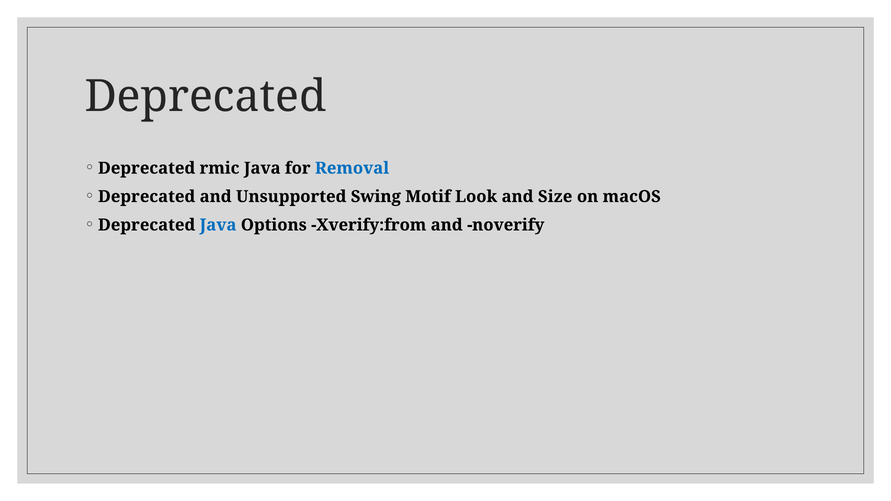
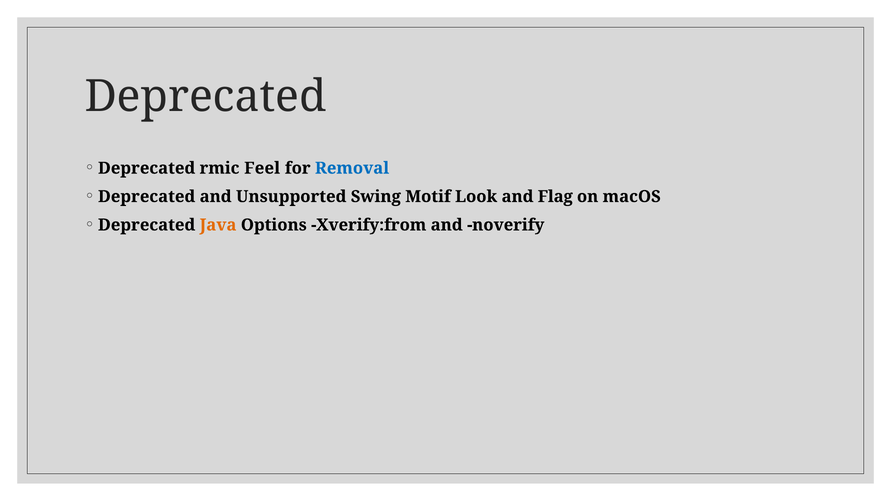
rmic Java: Java -> Feel (262, 168)
Size: Size -> Flag (555, 197)
Java colour: blue -> orange (218, 225)
